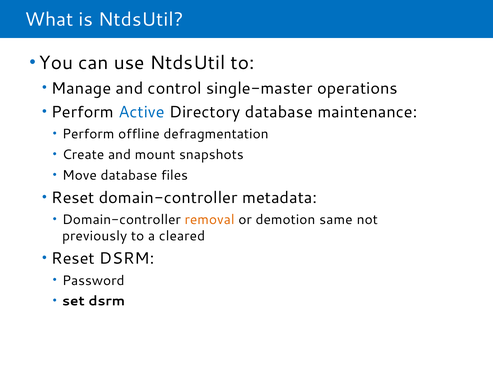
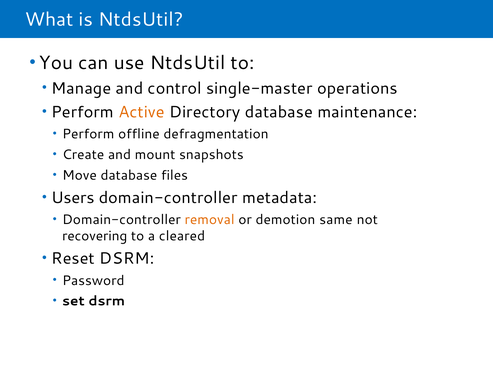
Active colour: blue -> orange (142, 112)
Reset: Reset -> Users (73, 198)
previously: previously -> recovering (95, 236)
